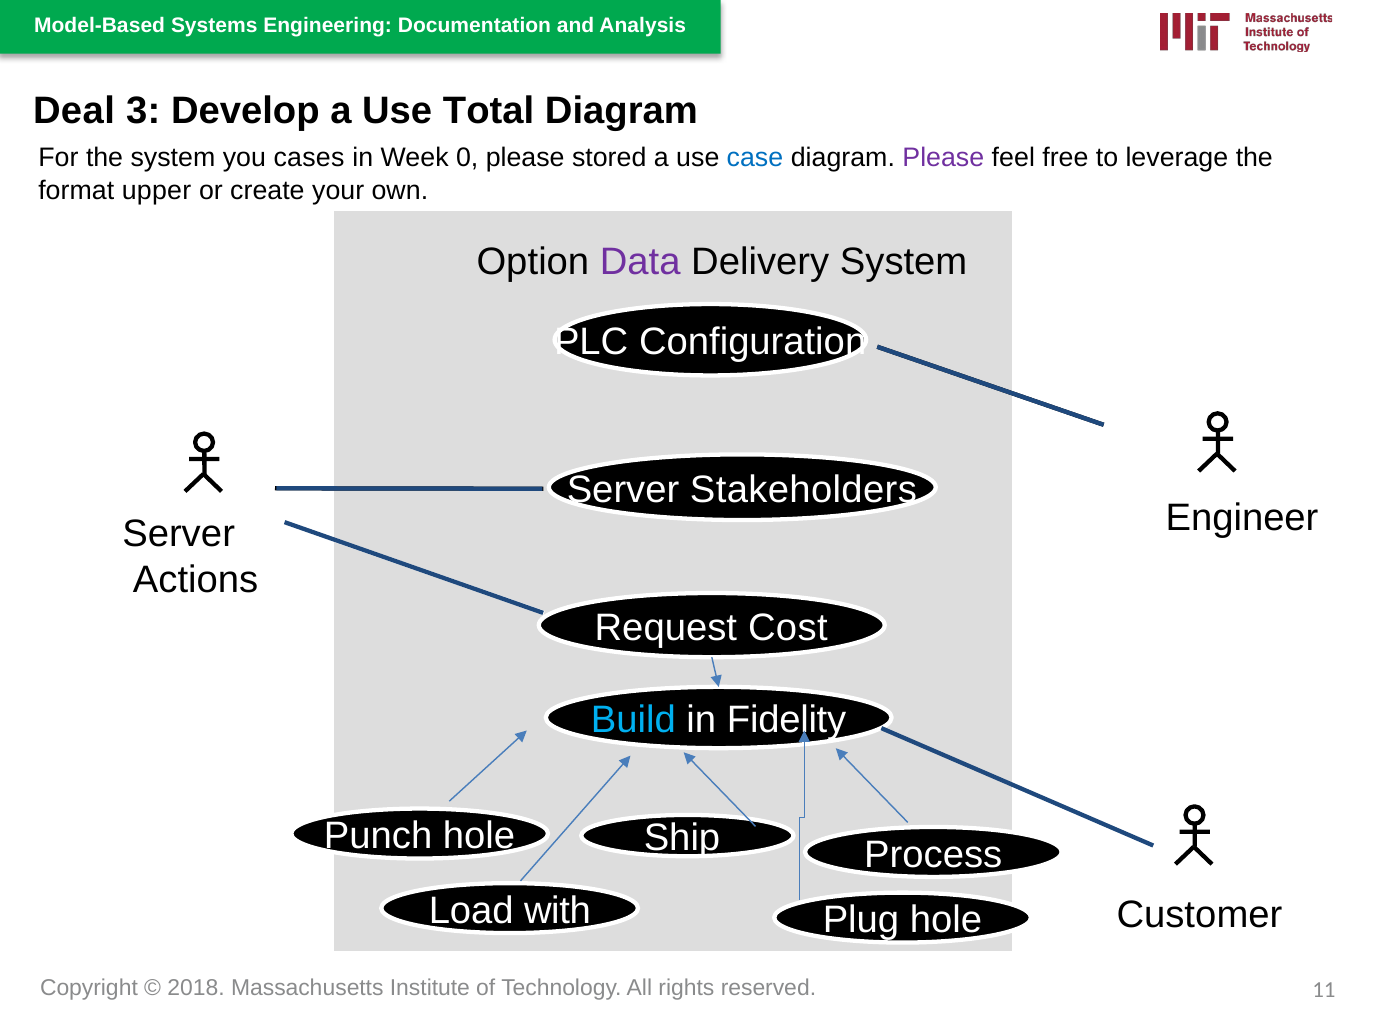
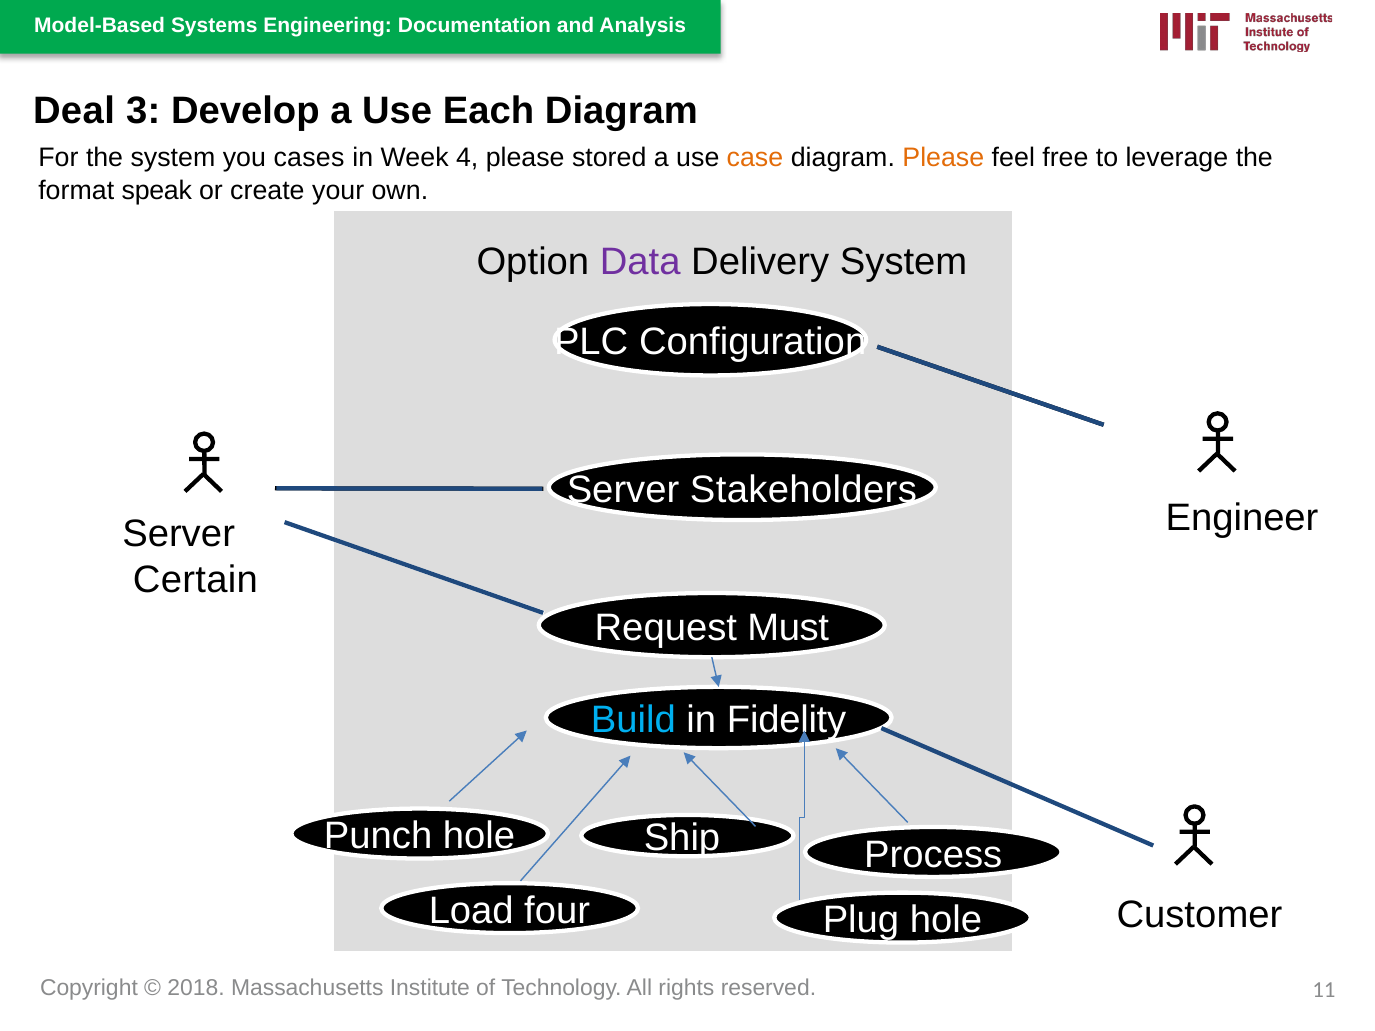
Total: Total -> Each (489, 111)
0: 0 -> 4 (467, 158)
case colour: blue -> orange (755, 158)
Please colour: purple -> orange (943, 158)
upper: upper -> speak (157, 190)
Actions: Actions -> Certain (195, 580)
Cost: Cost -> Must (788, 628)
with: with -> four (557, 911)
